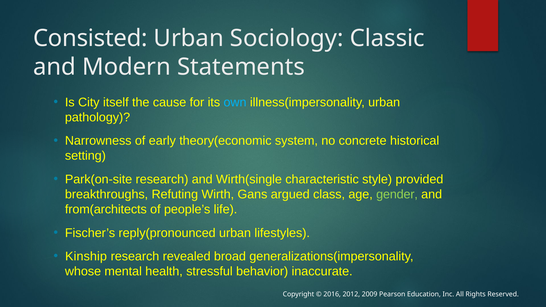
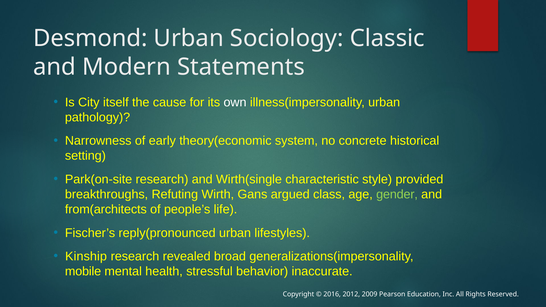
Consisted: Consisted -> Desmond (90, 38)
own colour: light blue -> white (235, 102)
whose: whose -> mobile (83, 272)
